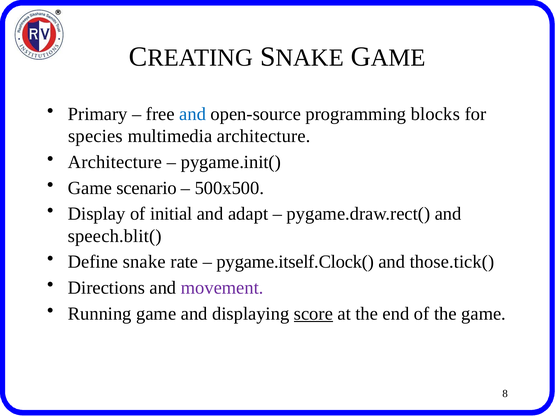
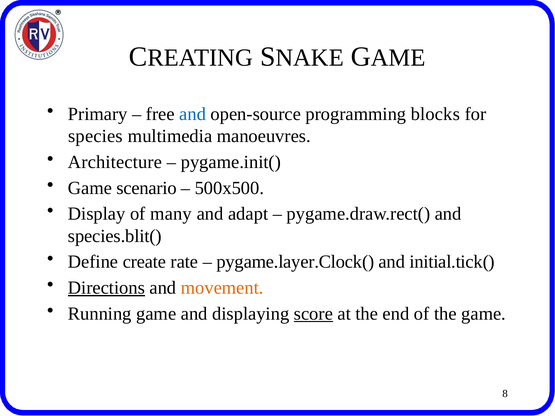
multimedia architecture: architecture -> manoeuvres (264, 136)
initial: initial -> many (171, 214)
speech.blit(: speech.blit( -> species.blit( (115, 236)
snake: snake -> create (144, 262)
pygame.itself.Clock(: pygame.itself.Clock( -> pygame.layer.Clock( (295, 262)
those.tick(: those.tick( -> initial.tick( (452, 262)
Directions underline: none -> present (106, 288)
movement colour: purple -> orange (222, 288)
